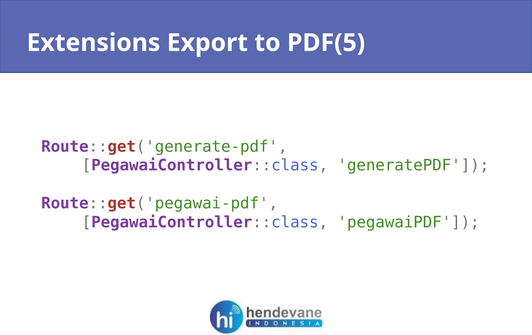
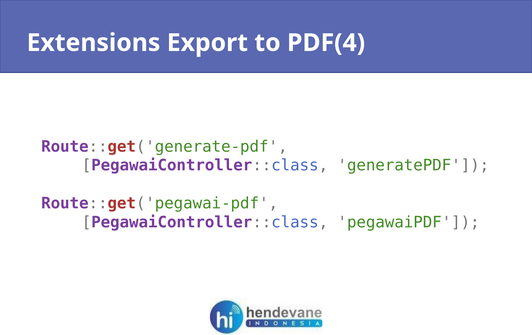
PDF(5: PDF(5 -> PDF(4 (326, 43)
